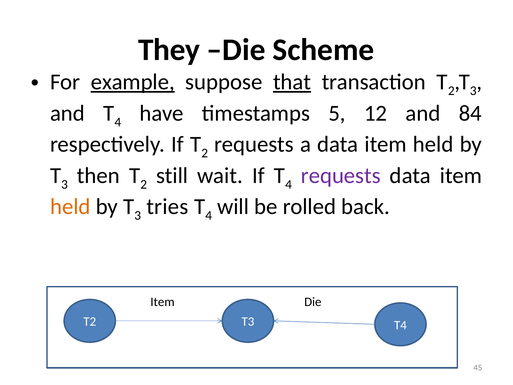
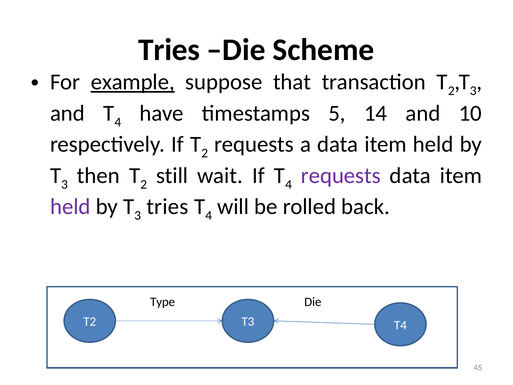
They: They -> Tries (169, 50)
that underline: present -> none (292, 82)
12: 12 -> 14 (376, 113)
84: 84 -> 10 (470, 113)
held colour: orange -> purple (70, 207)
Item: Item -> Type (163, 302)
